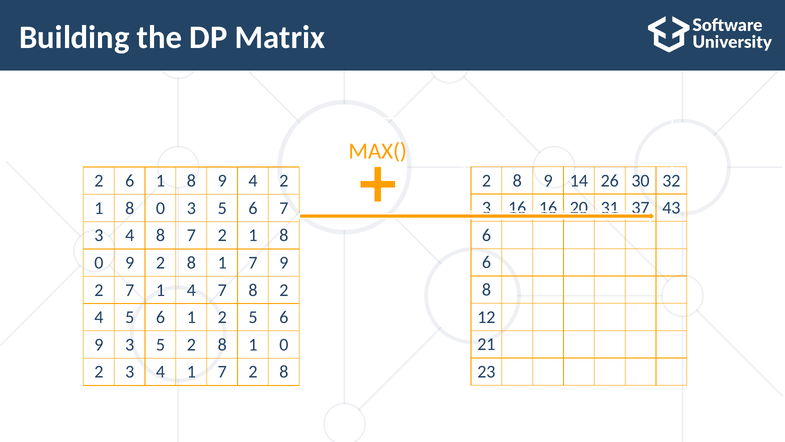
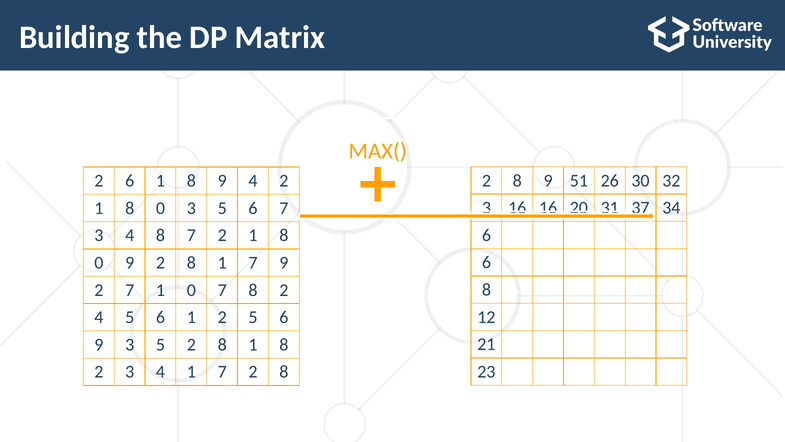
14: 14 -> 51 (579, 180)
43: 43 -> 34 (671, 208)
1 4: 4 -> 0 (191, 290)
8 1 0: 0 -> 8 (284, 344)
